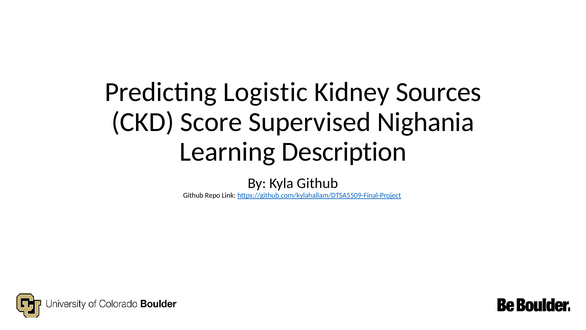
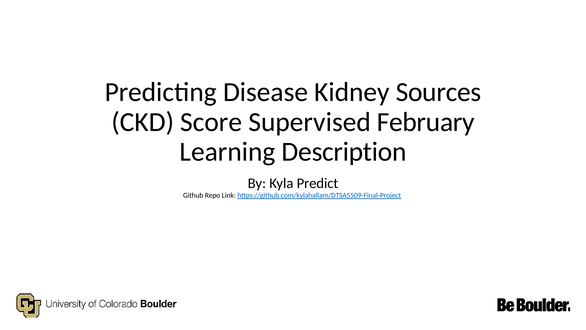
Logistic: Logistic -> Disease (266, 92)
Nighania: Nighania -> February (426, 122)
Kyla Github: Github -> Predict (317, 183)
